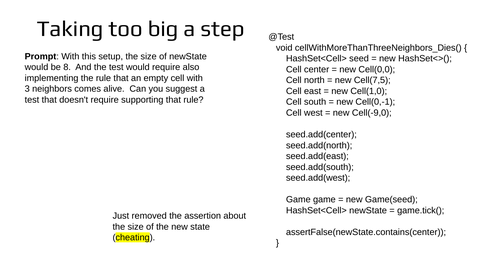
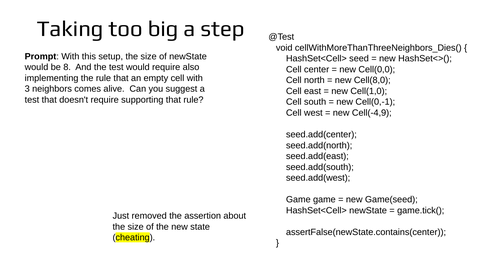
Cell(7,5: Cell(7,5 -> Cell(8,0 (372, 80)
Cell(-9,0: Cell(-9,0 -> Cell(-4,9 (372, 113)
